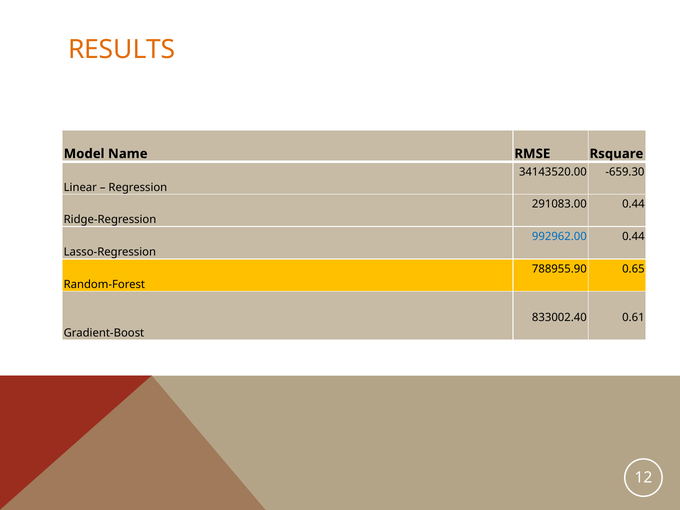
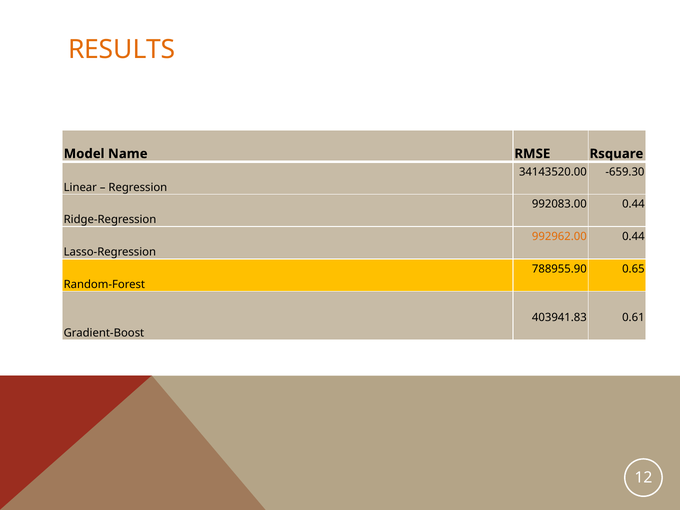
291083.00: 291083.00 -> 992083.00 (559, 204)
992962.00 colour: blue -> orange (559, 237)
833002.40: 833002.40 -> 403941.83 (559, 317)
